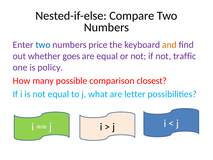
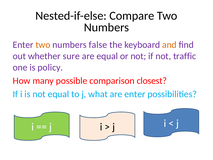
two colour: blue -> orange (43, 45)
price: price -> false (98, 45)
goes: goes -> sure (71, 56)
are letter: letter -> enter (135, 94)
